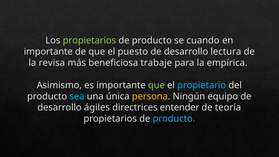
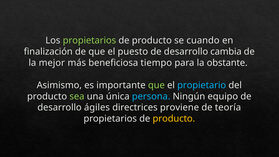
importante: importante -> finalización (48, 52)
lectura: lectura -> cambia (226, 52)
revisa: revisa -> mejor (52, 63)
trabaje: trabaje -> tiempo (156, 63)
empírica: empírica -> obstante (227, 63)
sea colour: light blue -> light green (77, 96)
persona colour: yellow -> light blue (151, 96)
entender: entender -> proviene (180, 107)
producto colour: light blue -> yellow (174, 119)
